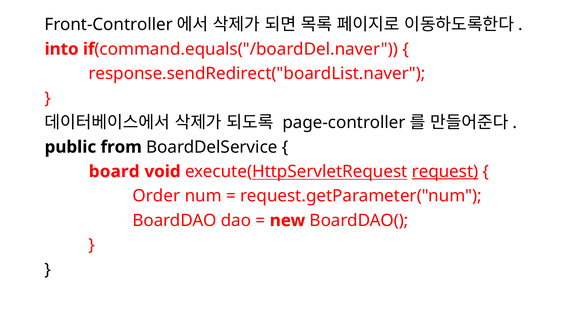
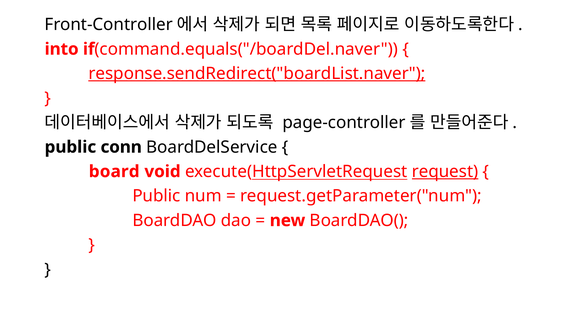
response.sendRedirect("boardList.naver underline: none -> present (257, 74)
from: from -> conn (121, 147)
Order: Order -> Public (156, 196)
